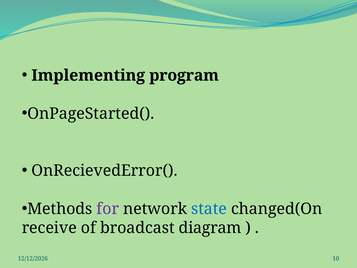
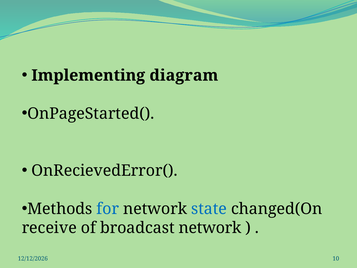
program: program -> diagram (184, 75)
for colour: purple -> blue (108, 209)
broadcast diagram: diagram -> network (210, 228)
